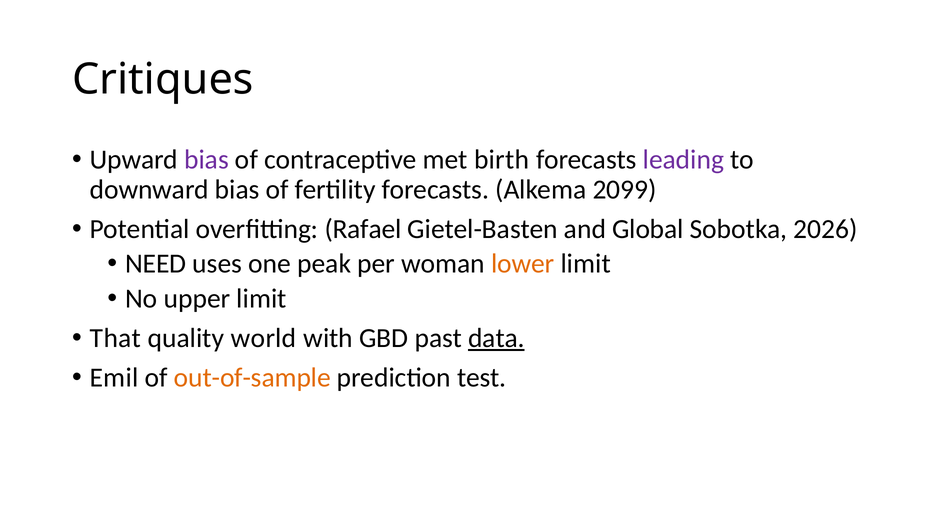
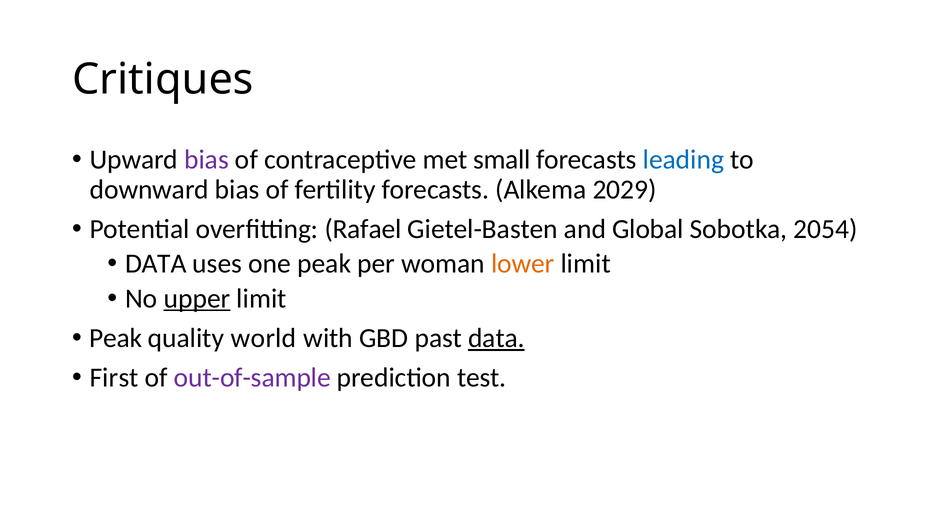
birth: birth -> small (502, 160)
leading colour: purple -> blue (683, 160)
2099: 2099 -> 2029 (625, 189)
2026: 2026 -> 2054 (825, 229)
NEED: NEED -> DATA (156, 264)
upper underline: none -> present (197, 298)
That: That -> Peak (116, 338)
Emil: Emil -> First (114, 377)
out-of-sample colour: orange -> purple (252, 377)
